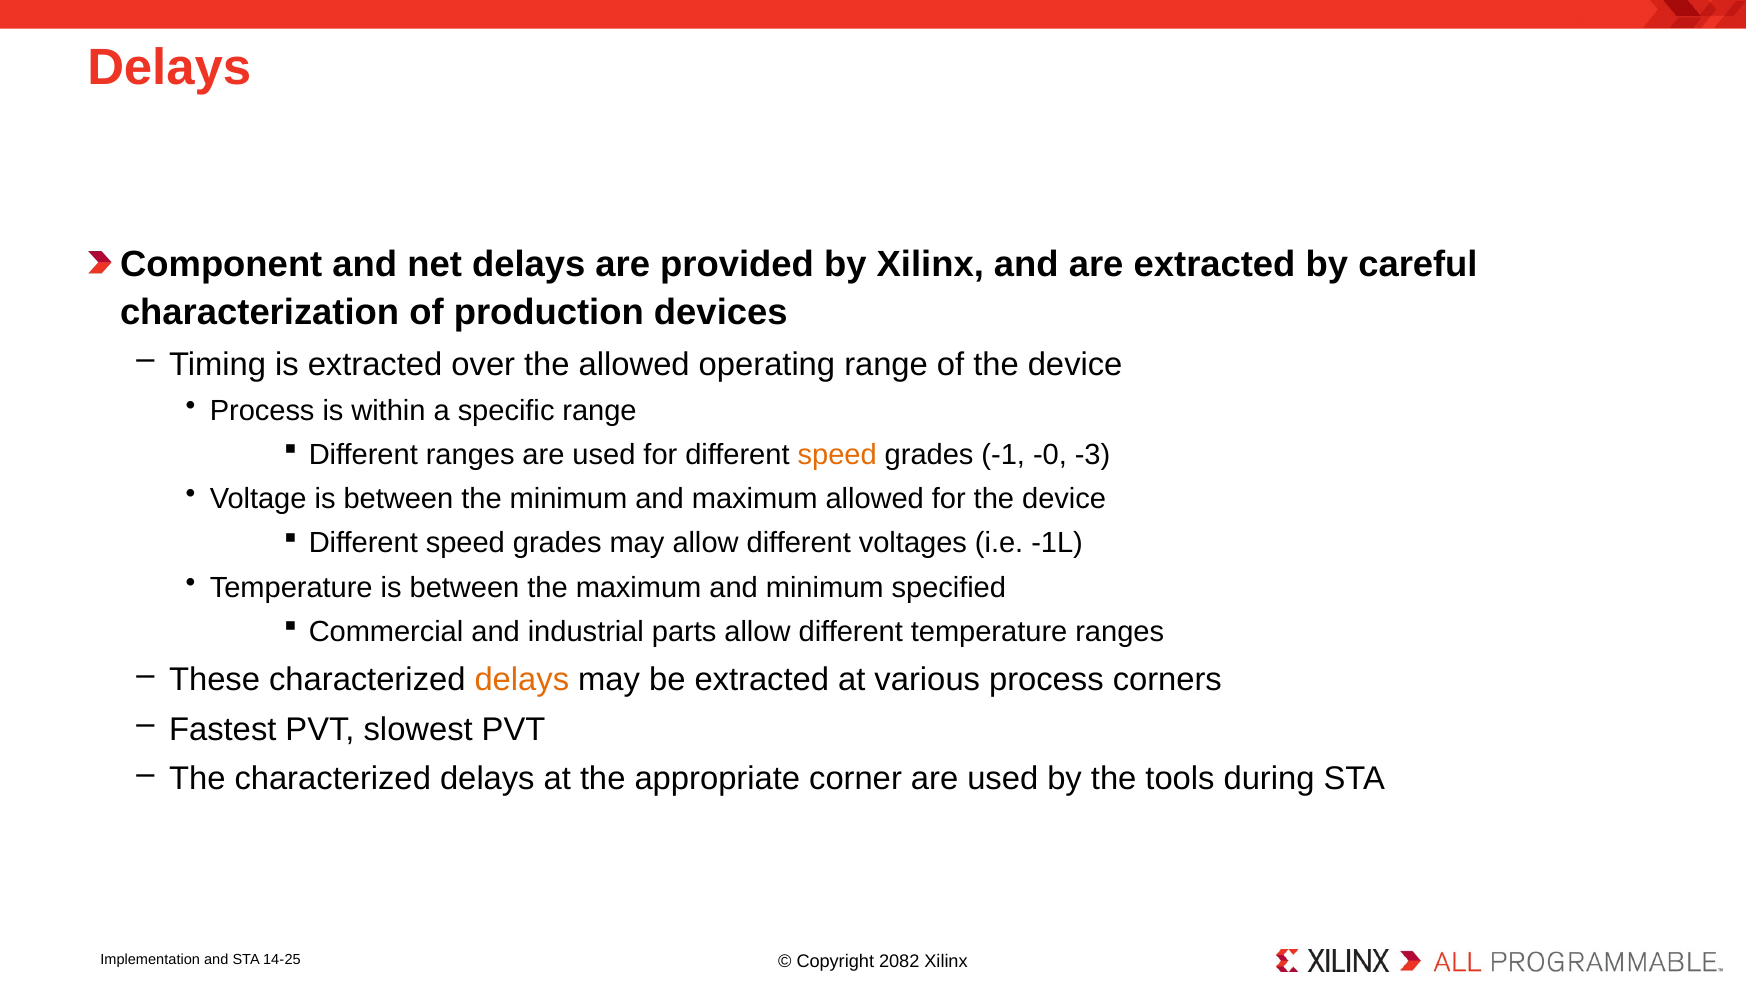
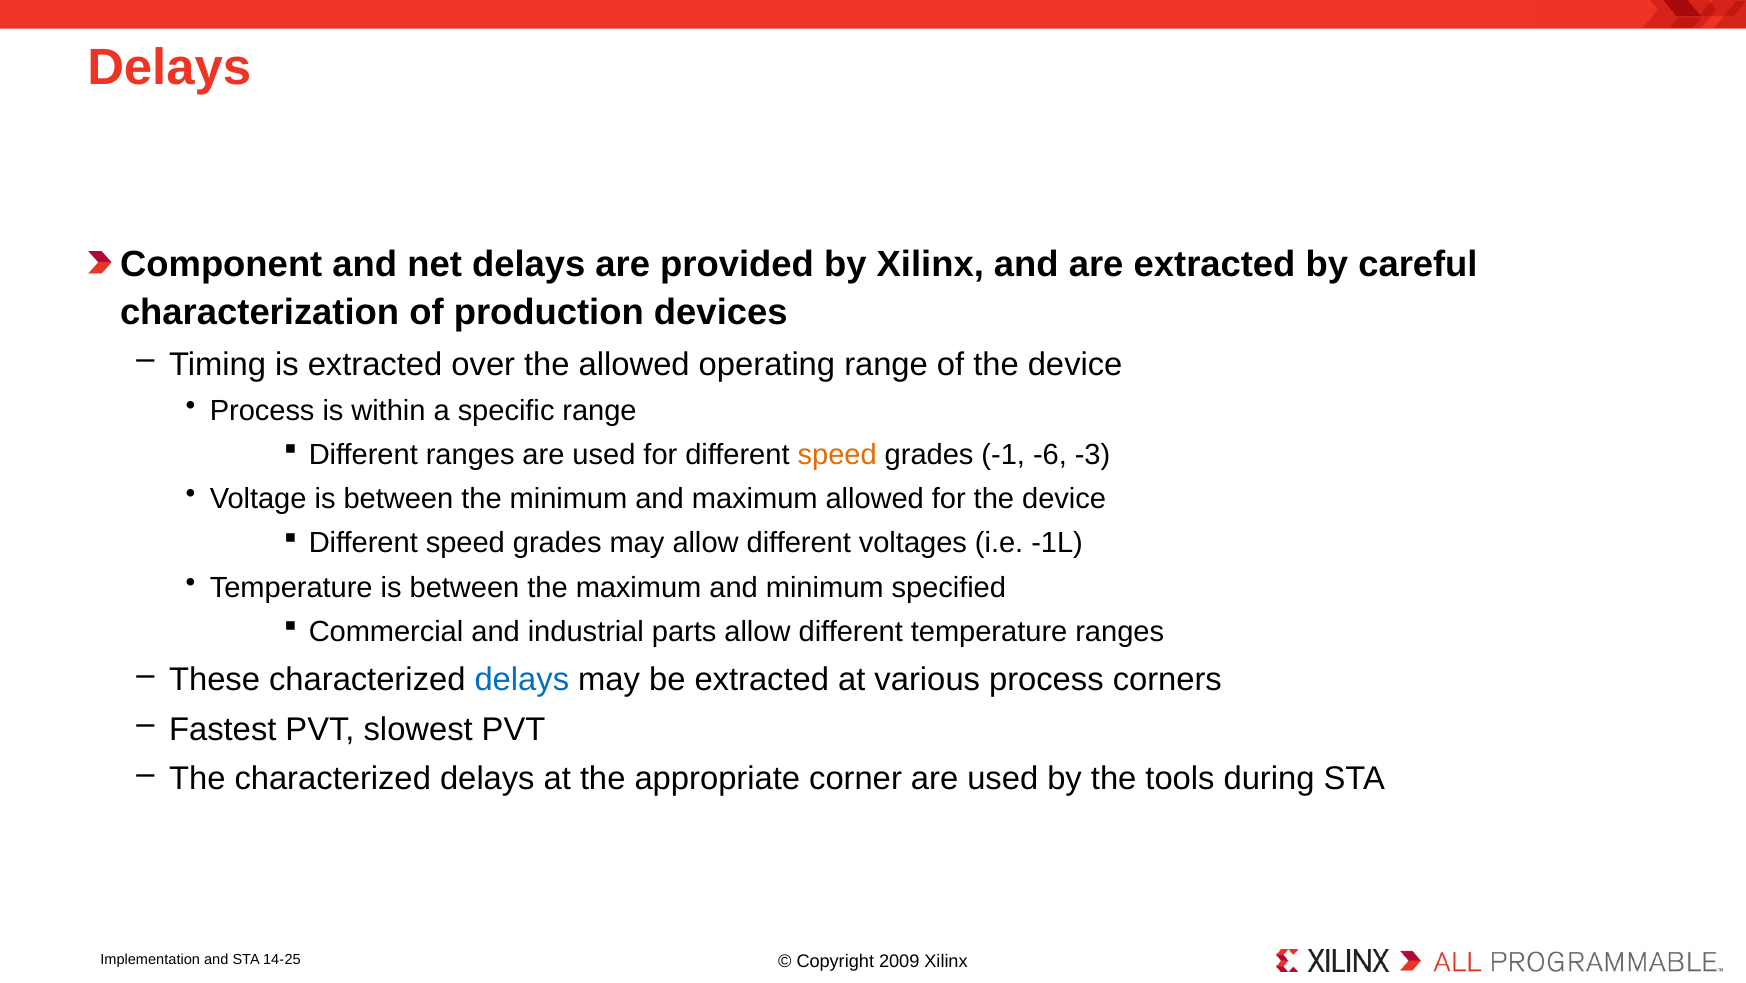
-0: -0 -> -6 (1050, 455)
delays colour: orange -> blue (522, 679)
2082: 2082 -> 2009 (899, 961)
